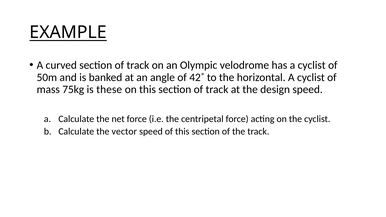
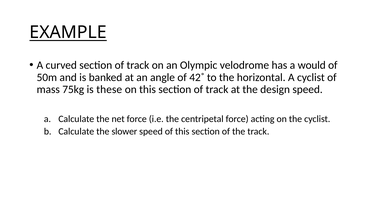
has a cyclist: cyclist -> would (312, 65)
vector: vector -> slower (124, 131)
